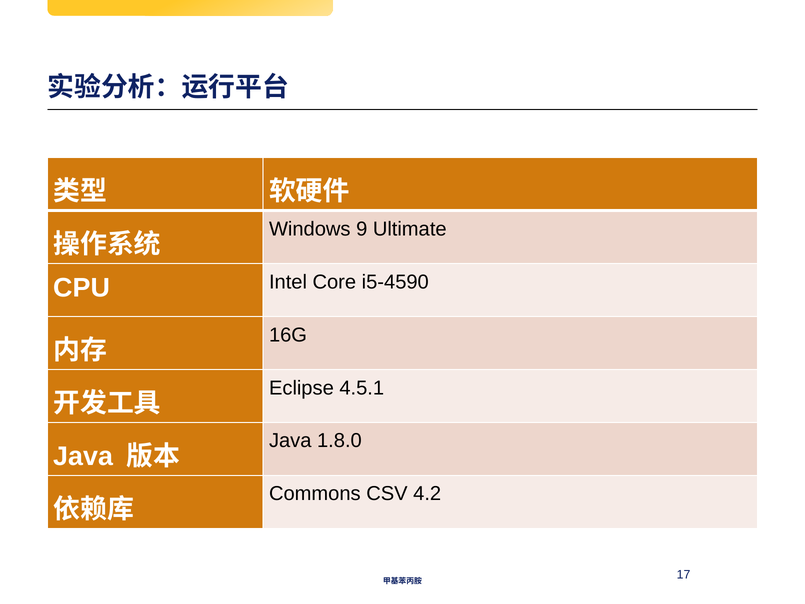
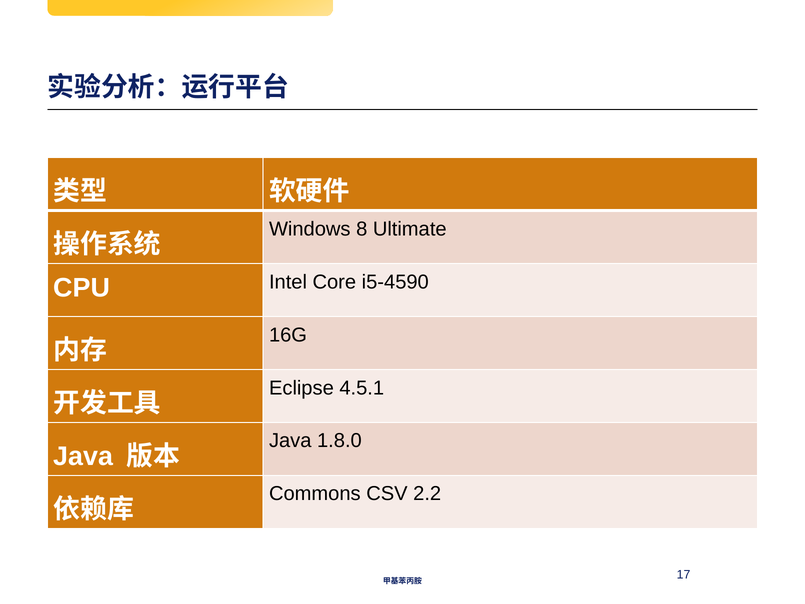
9: 9 -> 8 (362, 229)
4.2: 4.2 -> 2.2 (427, 494)
